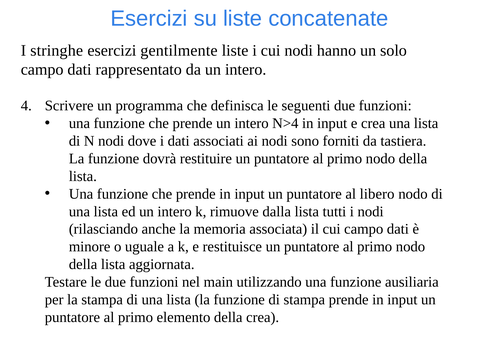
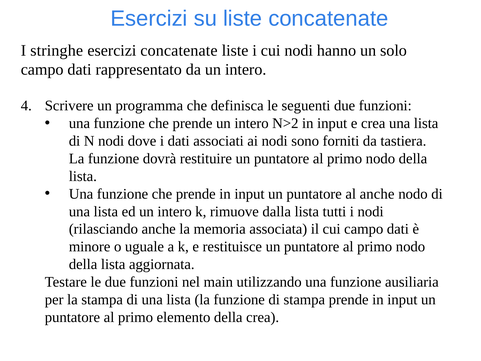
esercizi gentilmente: gentilmente -> concatenate (179, 50)
N>4: N>4 -> N>2 (285, 123)
al libero: libero -> anche (377, 194)
